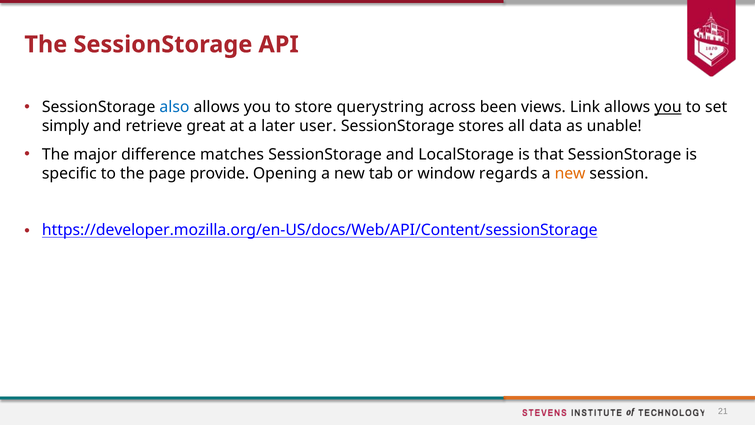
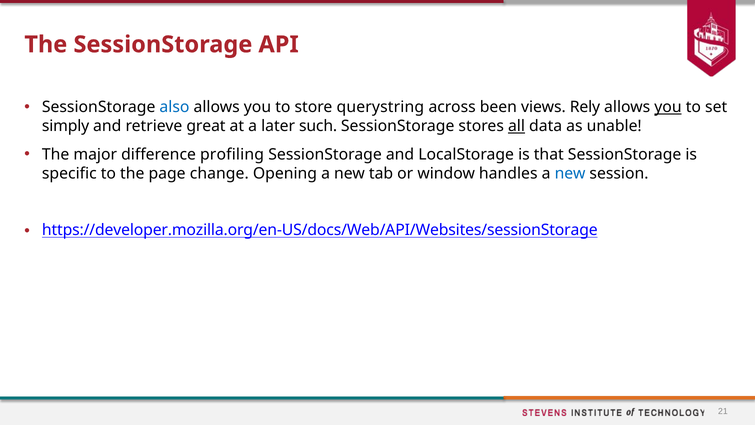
Link: Link -> Rely (585, 107)
user: user -> such (318, 126)
all underline: none -> present (517, 126)
matches: matches -> profiling (232, 154)
provide: provide -> change (219, 173)
regards: regards -> handles (508, 173)
new colour: orange -> blue (570, 173)
https://developer.mozilla.org/en-US/docs/Web/API/Content/sessionStorage: https://developer.mozilla.org/en-US/docs/Web/API/Content/sessionStorage -> https://developer.mozilla.org/en-US/docs/Web/API/Websites/sessionStorage (320, 230)
